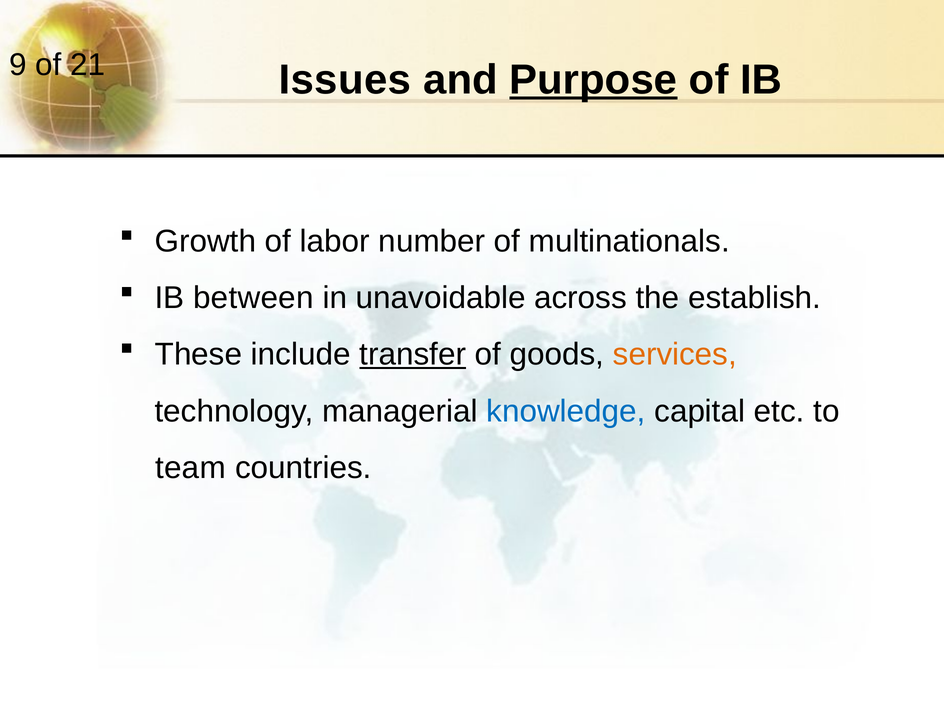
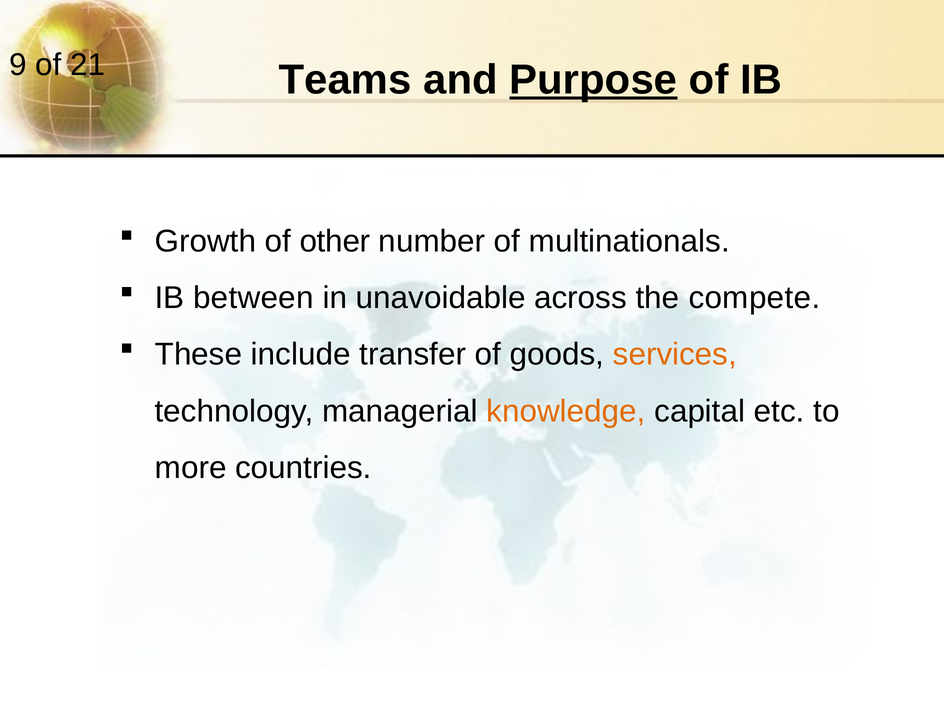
Issues: Issues -> Teams (345, 80)
labor: labor -> other (335, 241)
establish: establish -> compete (754, 298)
transfer underline: present -> none (413, 355)
knowledge colour: blue -> orange (566, 411)
team: team -> more (191, 468)
